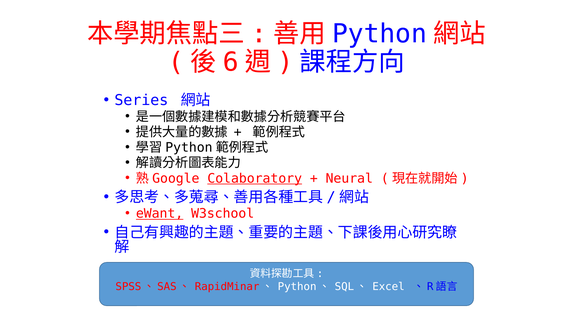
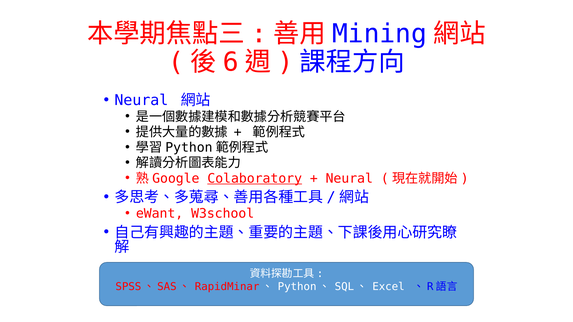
Python: Python -> Mining (379, 34)
Series: Series -> Neural (141, 100)
eWant underline: present -> none (160, 214)
